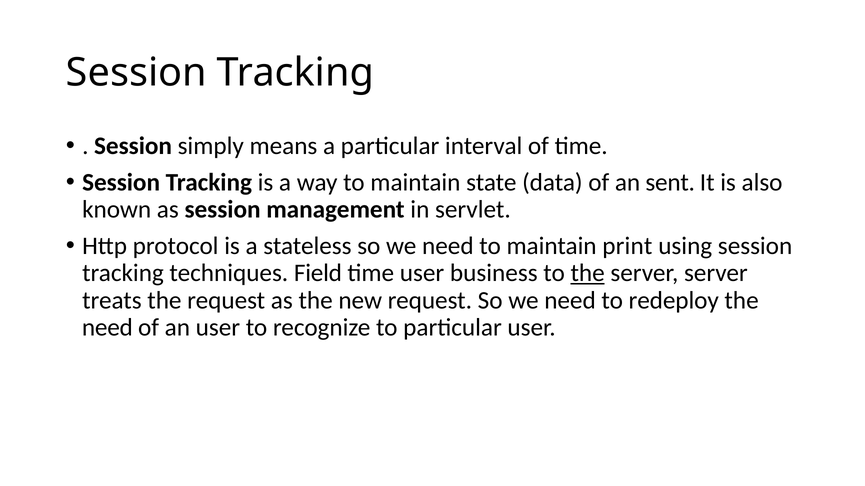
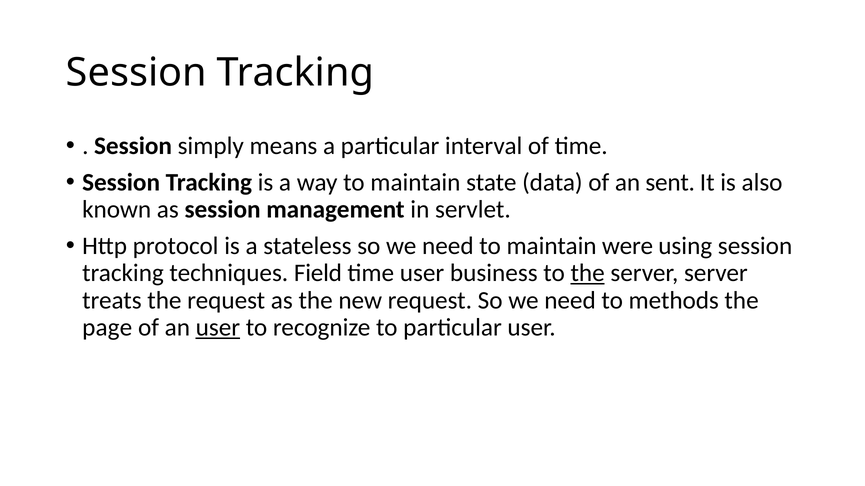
print: print -> were (628, 246)
redeploy: redeploy -> methods (674, 301)
need: need -> page (107, 328)
user underline: none -> present (218, 328)
